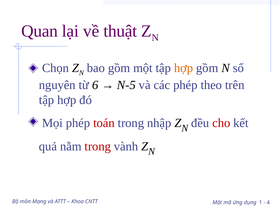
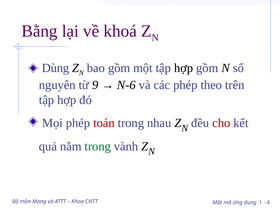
Quan: Quan -> Bằng (39, 31)
thuật: thuật -> khoá (120, 31)
Chọn: Chọn -> Dùng (56, 68)
hợp colour: orange -> black (184, 68)
6: 6 -> 9 (95, 85)
N-5: N-5 -> N-6 (126, 85)
nhập: nhập -> nhau (159, 123)
trong colour: red -> green (98, 146)
